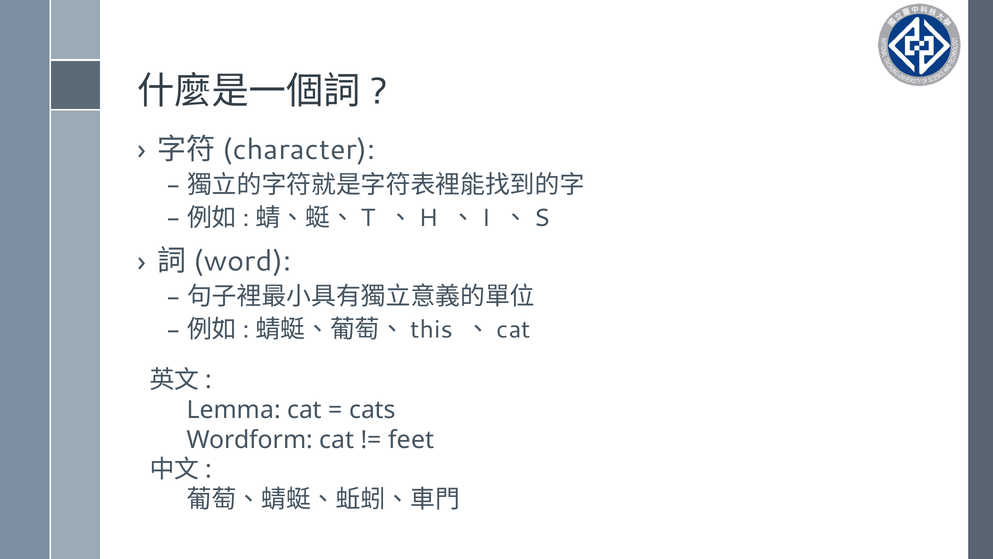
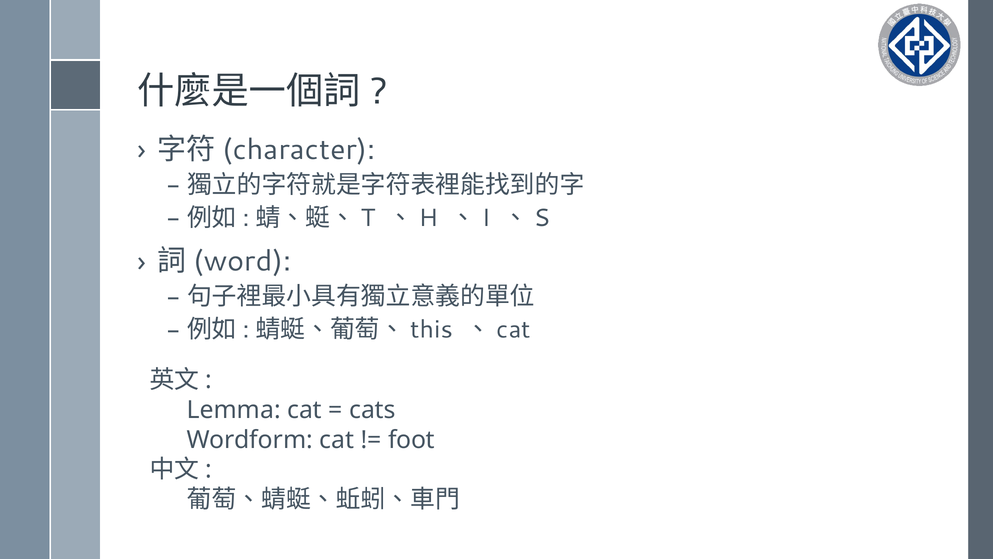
feet: feet -> foot (411, 440)
